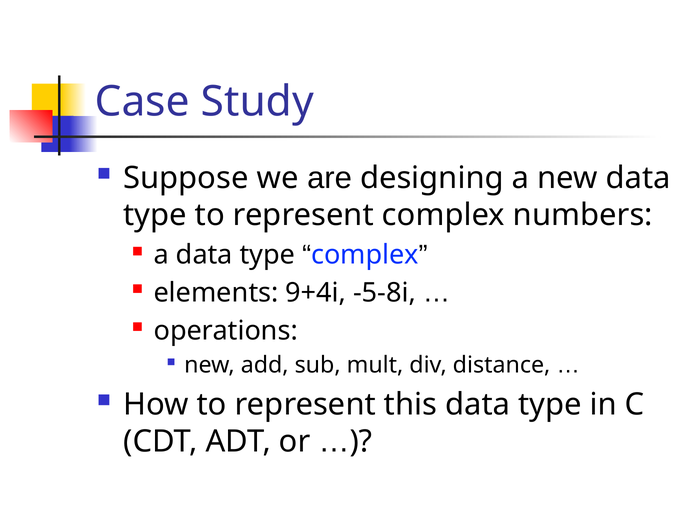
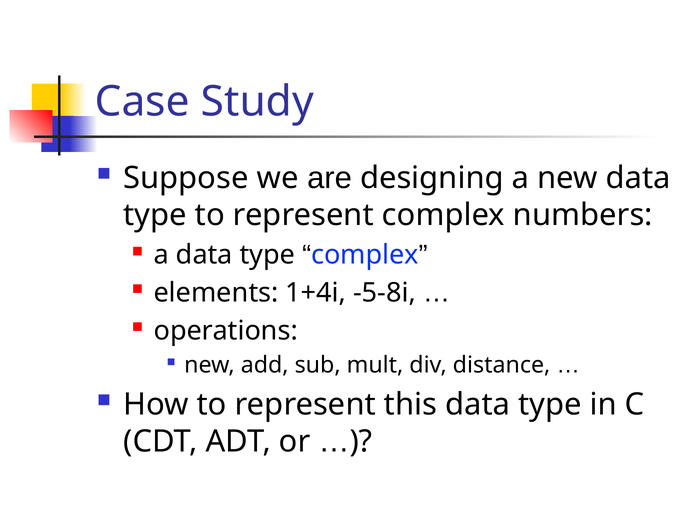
9+4i: 9+4i -> 1+4i (316, 293)
